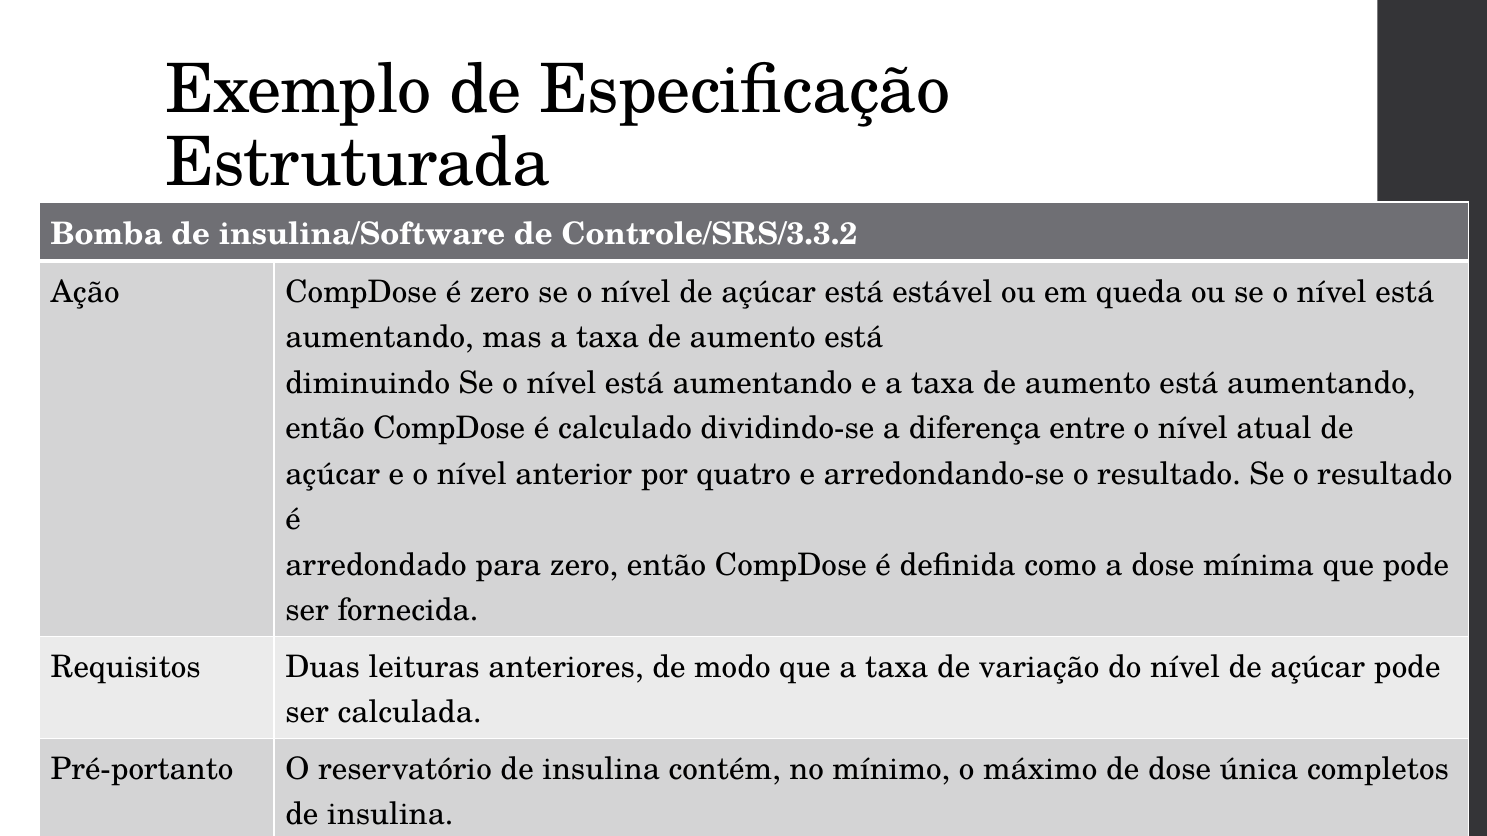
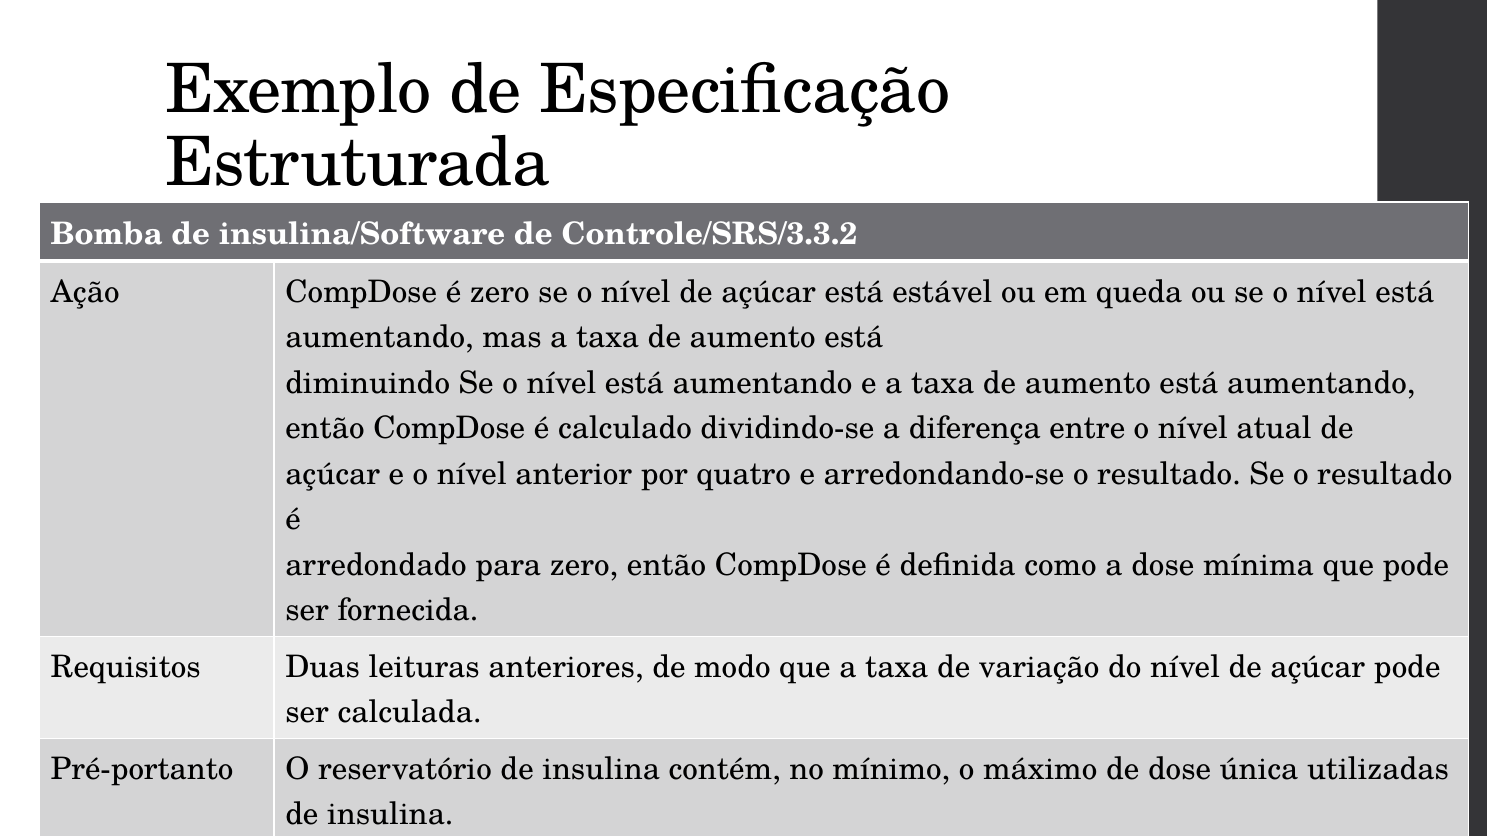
completos: completos -> utilizadas (1378, 770)
